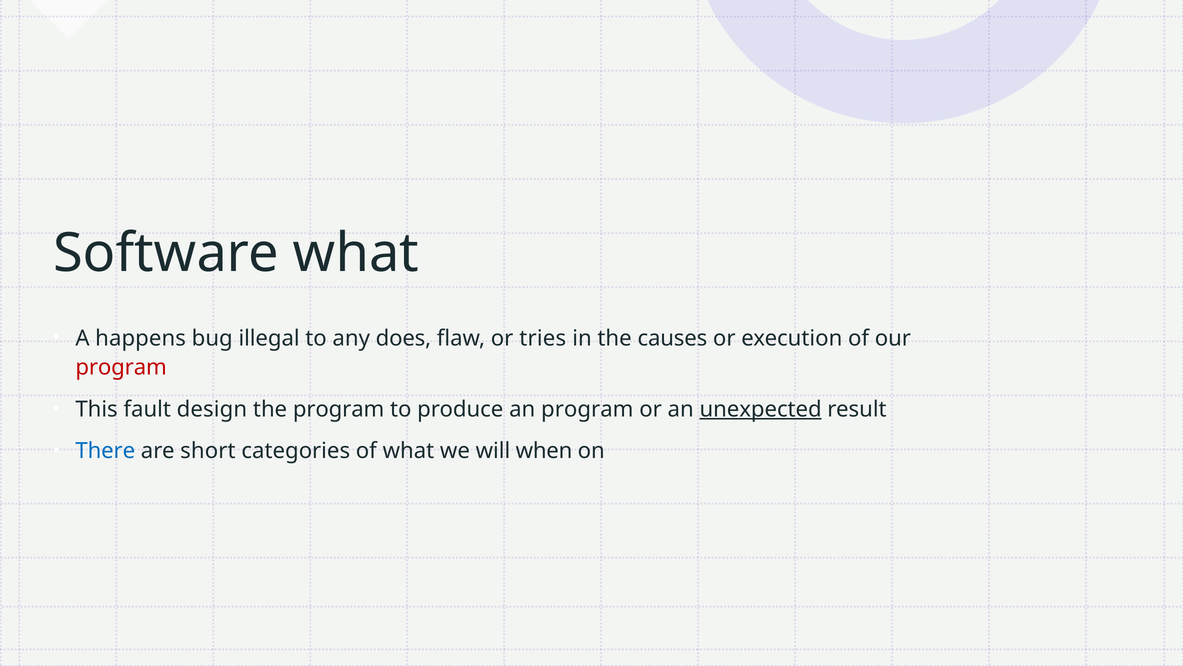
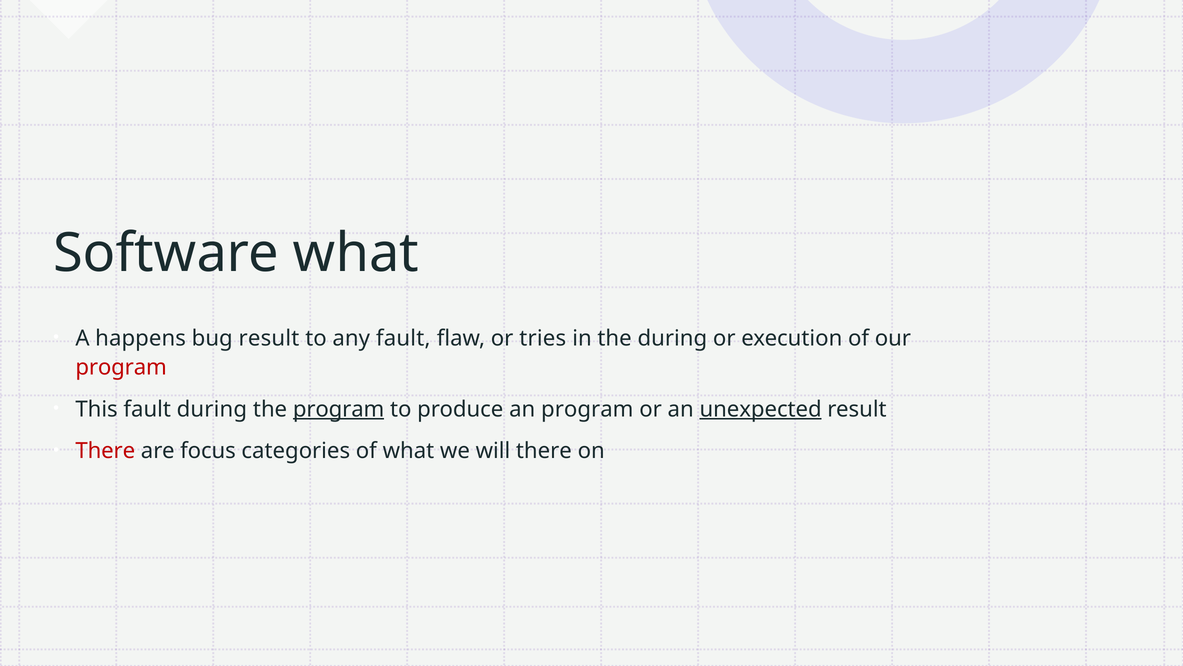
bug illegal: illegal -> result (269, 338)
any does: does -> fault (403, 338)
the causes: causes -> during (672, 338)
fault design: design -> during (212, 409)
program underline: none -> present (339, 409)
There colour: blue -> red (105, 451)
short: short -> focus (208, 451)
will when: when -> there (544, 451)
